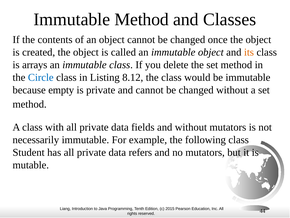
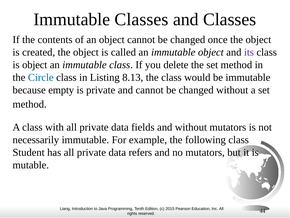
Immutable Method: Method -> Classes (142, 19)
its colour: orange -> purple (249, 52)
is arrays: arrays -> object (35, 65)
8.12: 8.12 -> 8.13 (133, 77)
